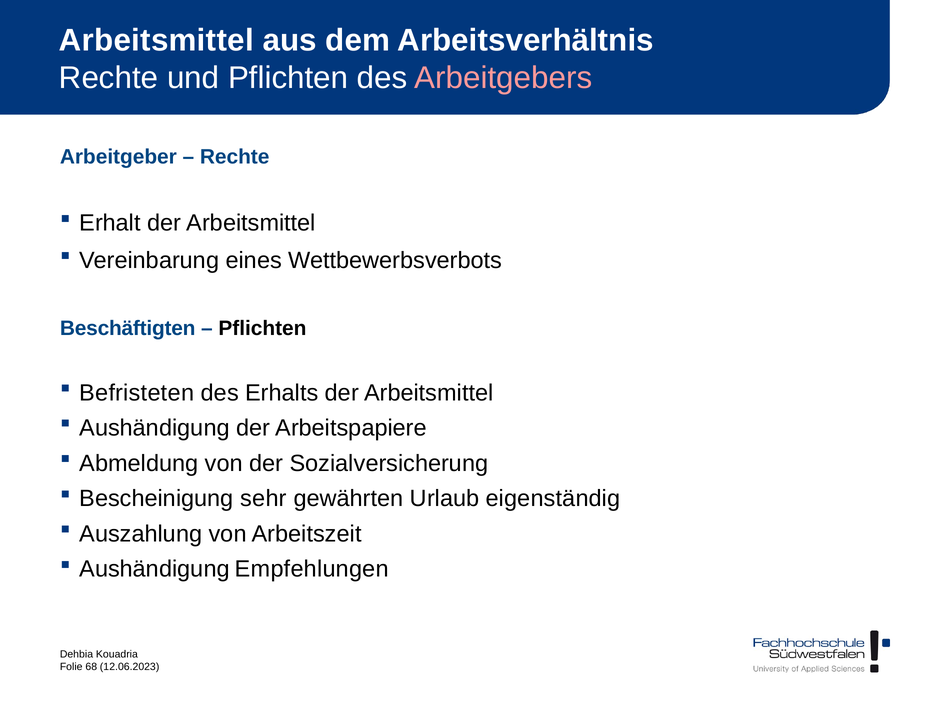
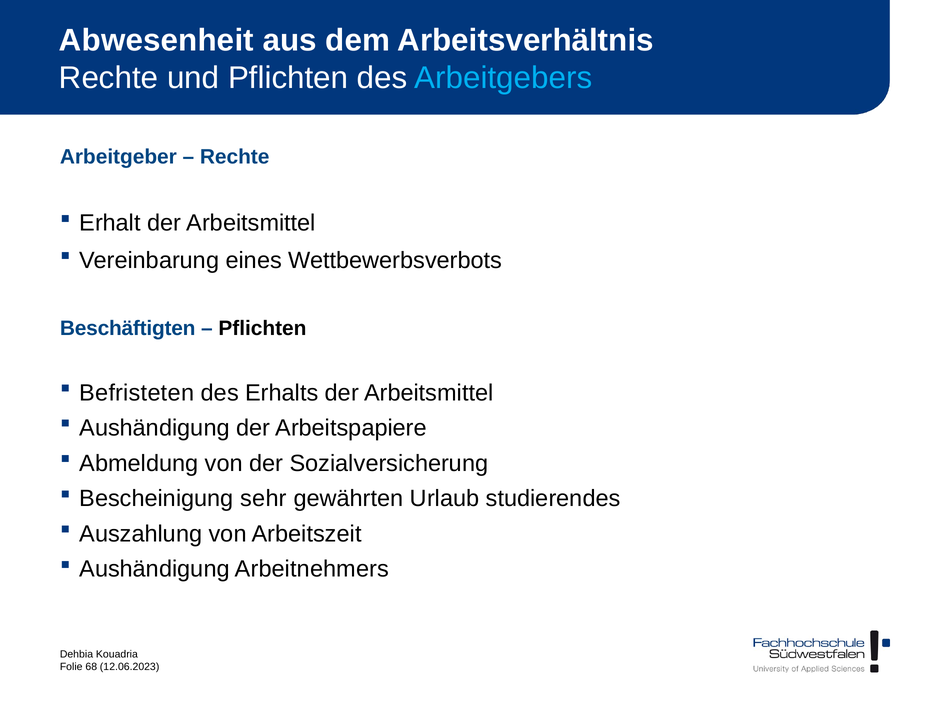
Arbeitsmittel: Arbeitsmittel -> Abwesenheit (156, 40)
Arbeitgebers colour: pink -> light blue (503, 78)
eigenständig: eigenständig -> studierendes (553, 499)
Empfehlungen: Empfehlungen -> Arbeitnehmers (312, 570)
